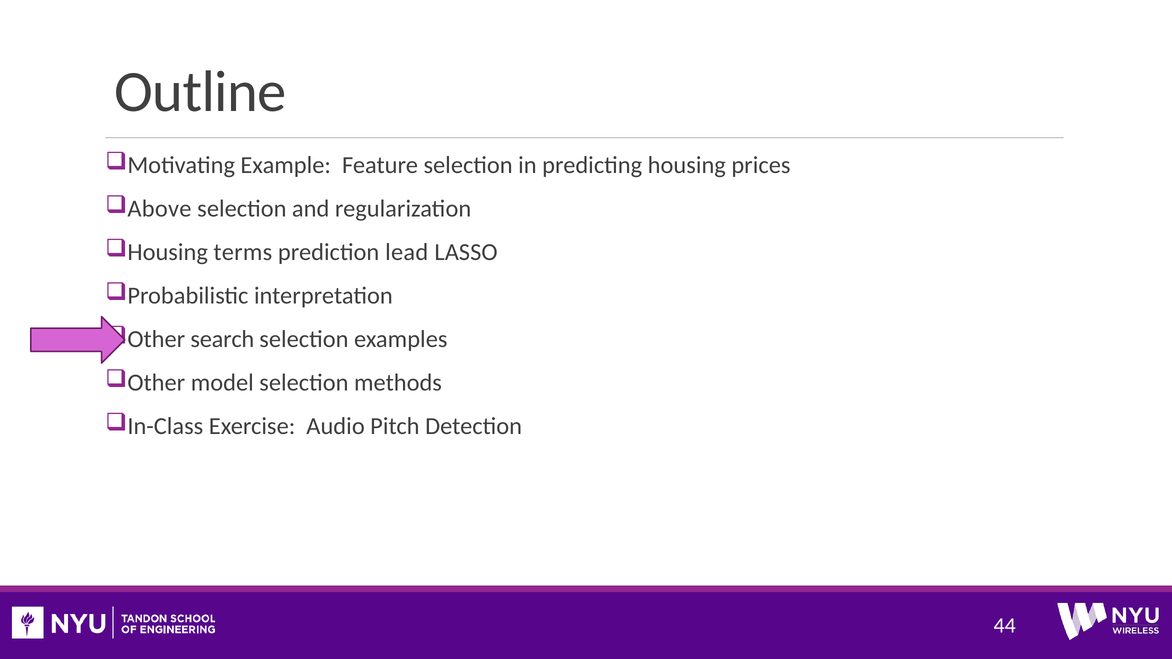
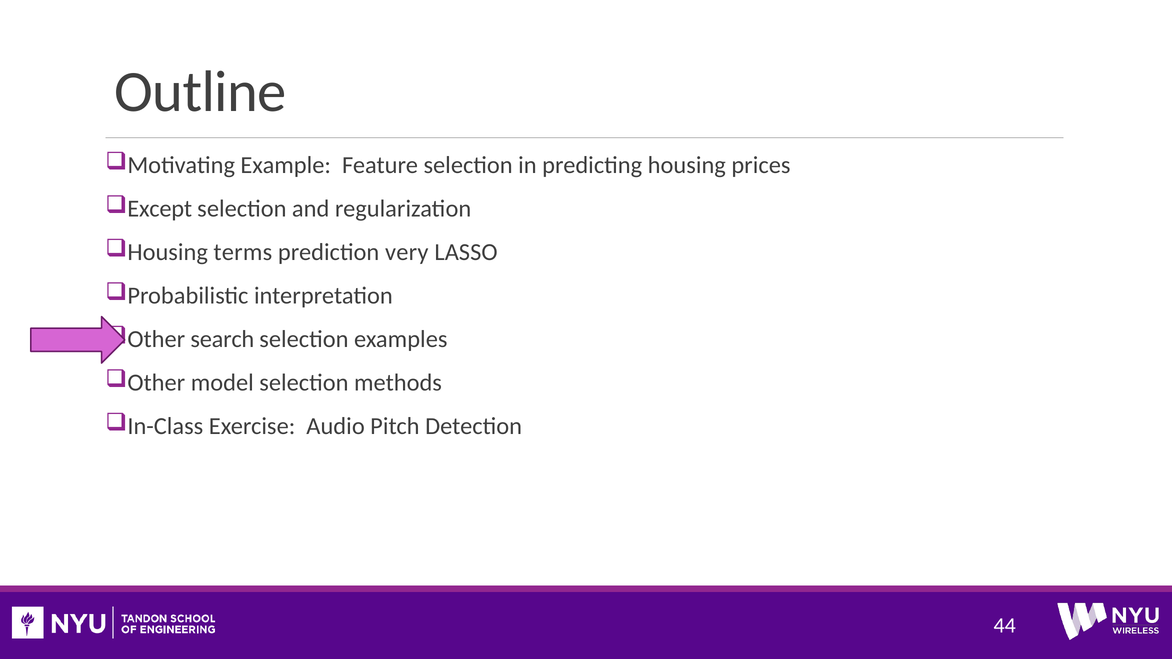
Above: Above -> Except (160, 209)
lead: lead -> very (407, 252)
